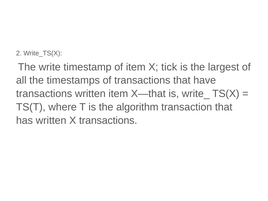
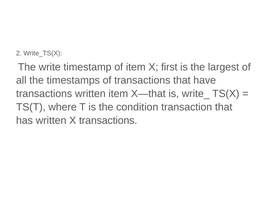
tick: tick -> first (169, 67)
algorithm: algorithm -> condition (137, 107)
